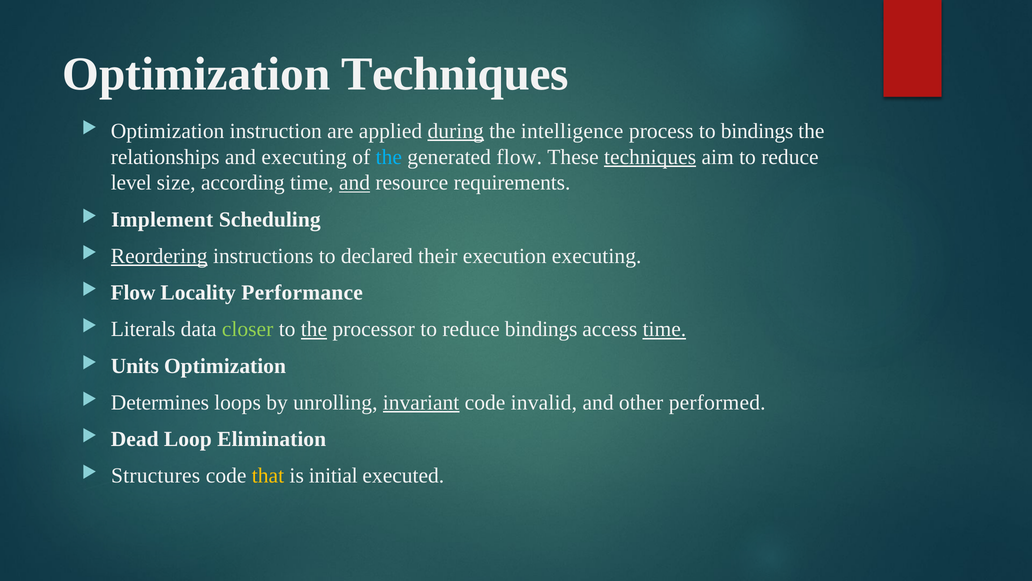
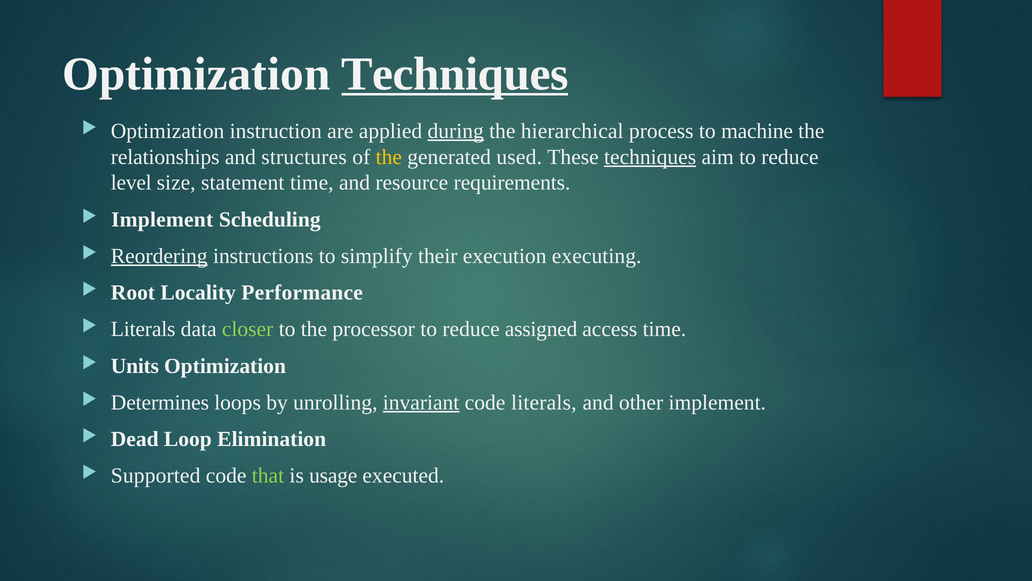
Techniques underline: none -> present (455, 74)
intelligence: intelligence -> hierarchical (572, 131)
to bindings: bindings -> machine (757, 131)
and executing: executing -> structures (304, 157)
the colour: light blue -> yellow (389, 157)
generated flow: flow -> used (519, 157)
according: according -> statement (243, 183)
and underline: present -> none (355, 183)
declared: declared -> simplify (377, 256)
Flow: Flow -> Root (133, 292)
the underline: present -> none (314, 329)
reduce bindings: bindings -> assigned (541, 329)
time underline: present -> none (664, 329)
code invalid: invalid -> literals (544, 402)
other performed: performed -> implement (717, 402)
Structures: Structures -> Supported (156, 475)
that colour: yellow -> light green (268, 475)
initial: initial -> usage (333, 475)
